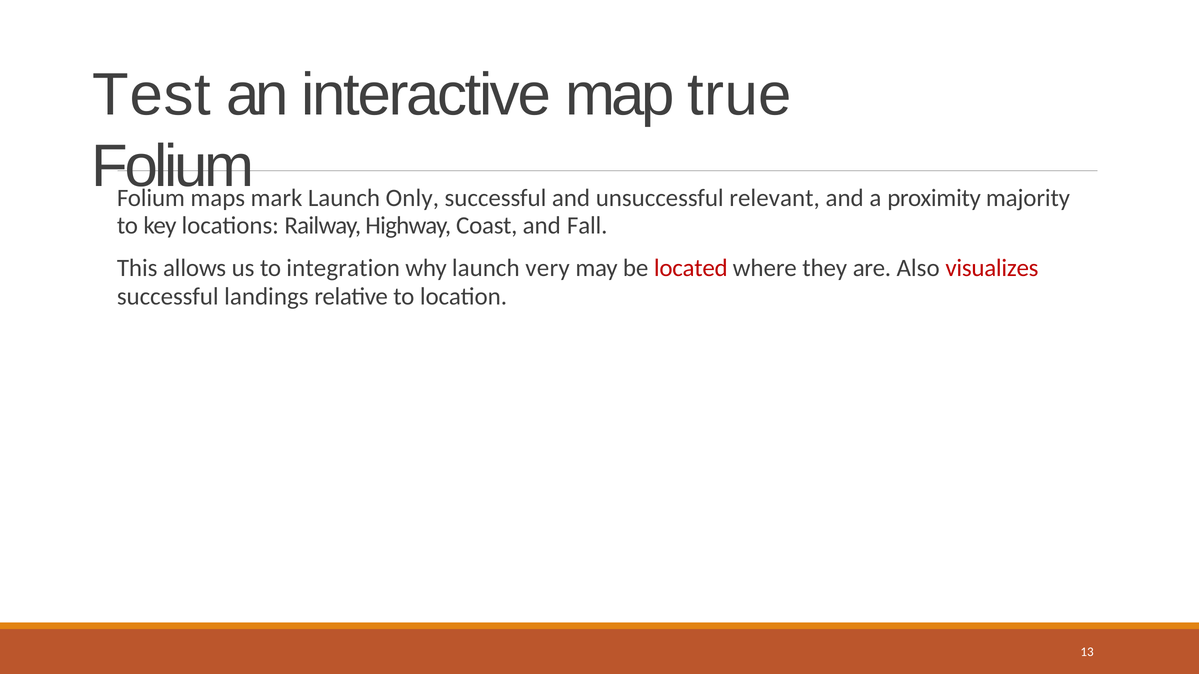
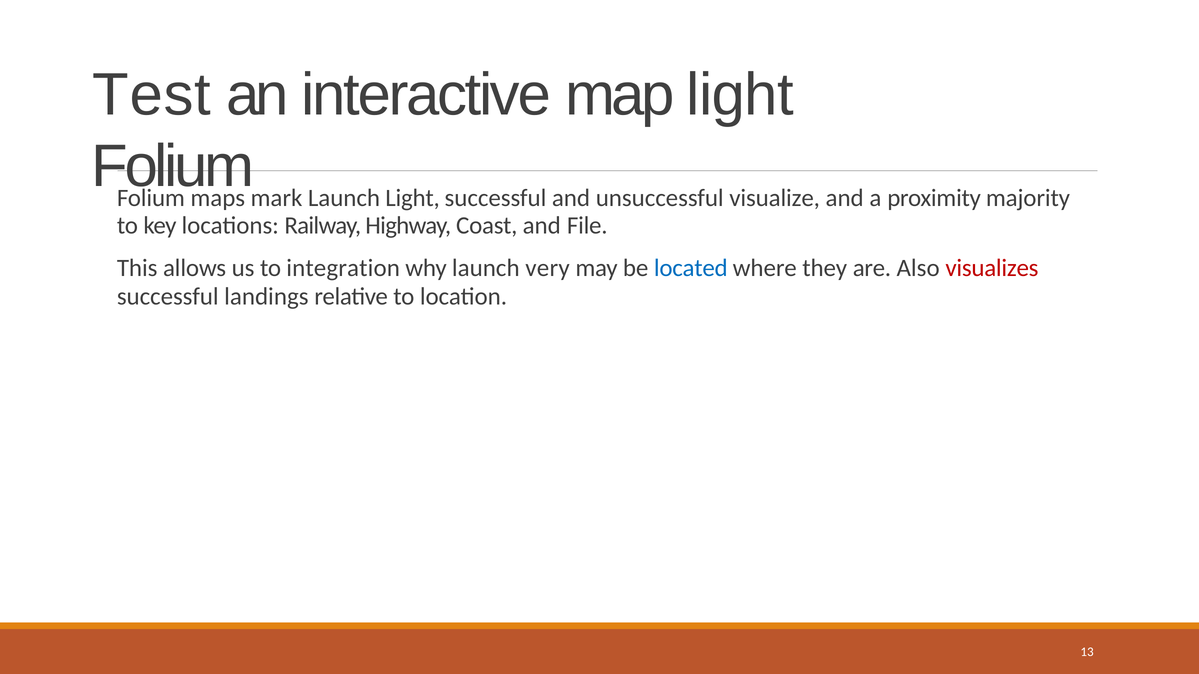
map true: true -> light (740, 95)
Launch Only: Only -> Light (413, 198)
relevant: relevant -> visualize (775, 198)
Fall: Fall -> File (587, 226)
located colour: red -> blue (691, 268)
